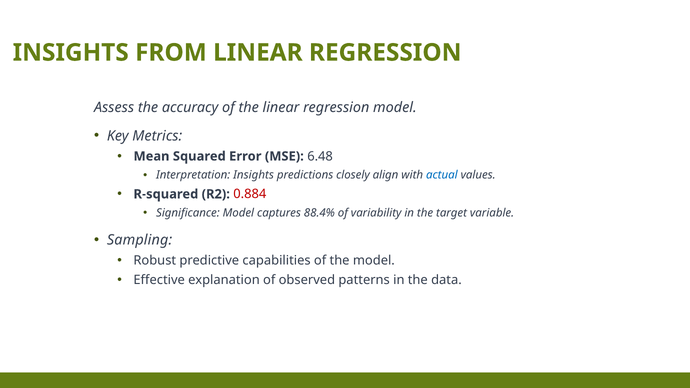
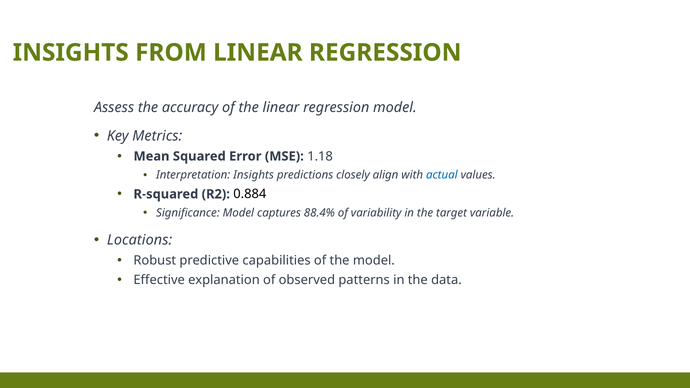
6.48: 6.48 -> 1.18 (320, 156)
0.884 colour: red -> black (250, 194)
Sampling: Sampling -> Locations (140, 240)
